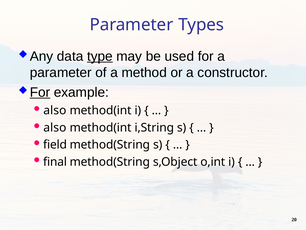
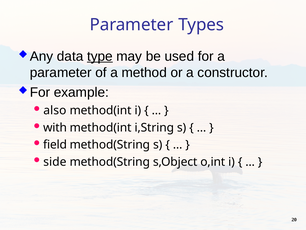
For underline: present -> none (40, 92)
also: also -> with (55, 127)
final: final -> side (55, 161)
